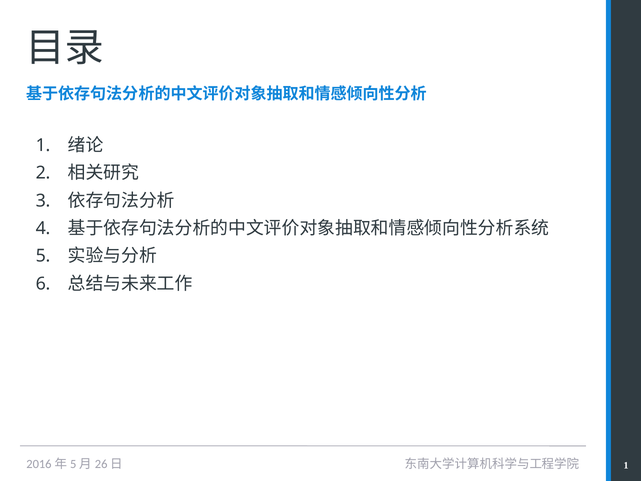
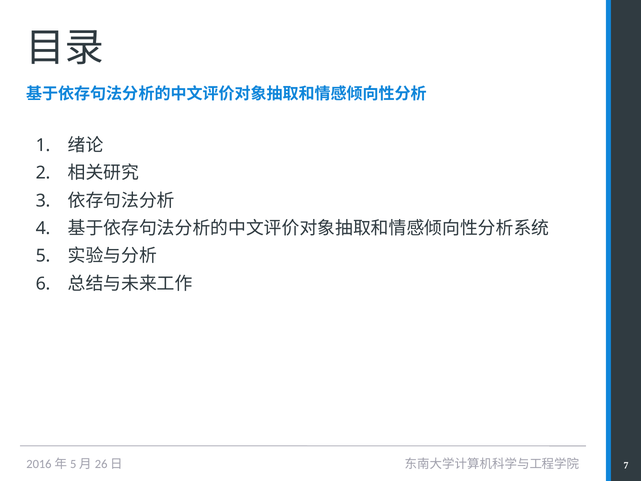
1: 1 -> 7 (626, 465)
